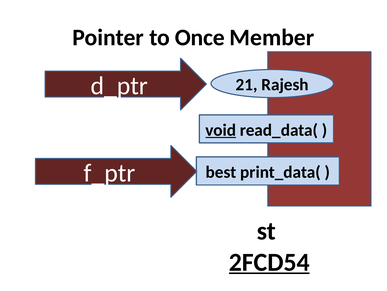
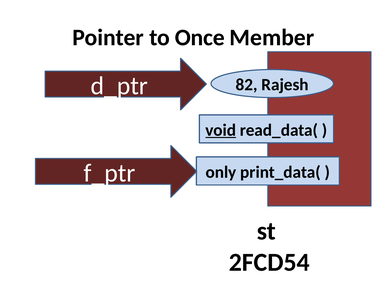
21: 21 -> 82 (247, 85)
best: best -> only (221, 172)
2FCD54 underline: present -> none (269, 262)
